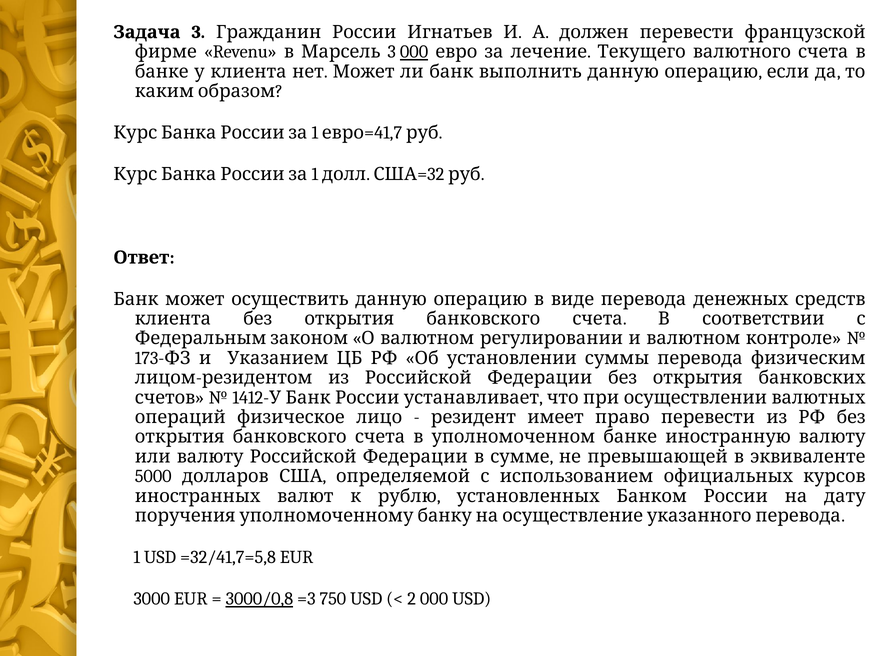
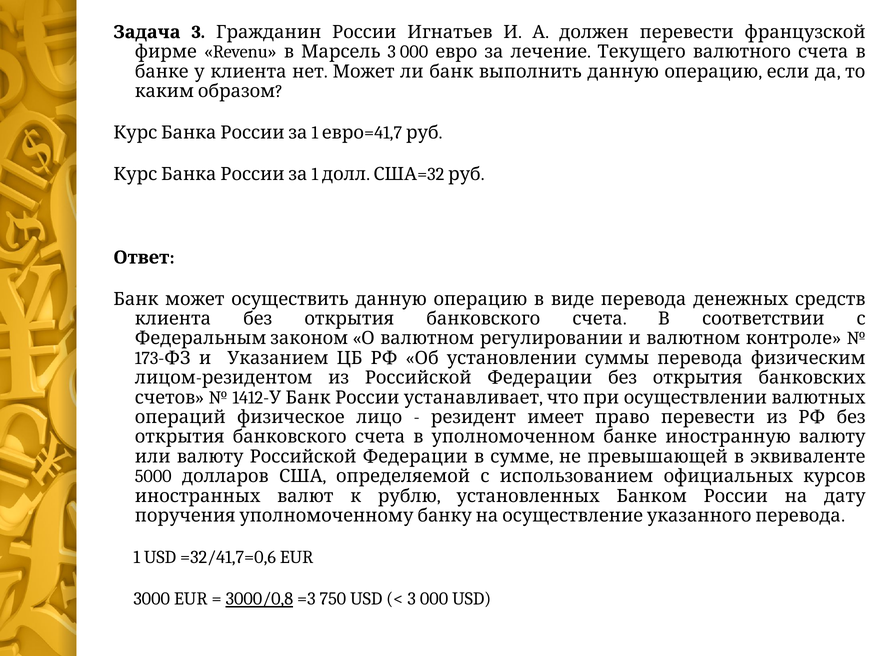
000 underline: present -> none (414, 52)
=32/41,7=5,8: =32/41,7=5,8 -> =32/41,7=0,6 (228, 558)
2: 2 -> 3 (412, 599)
